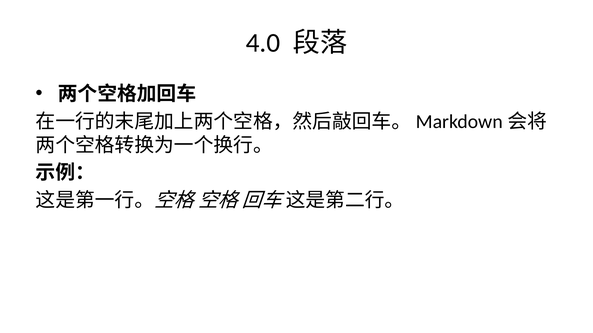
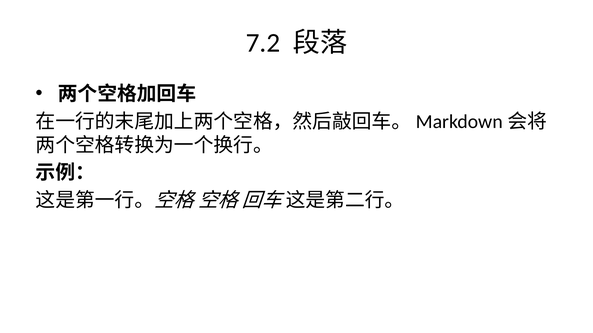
4.0: 4.0 -> 7.2 (263, 43)
